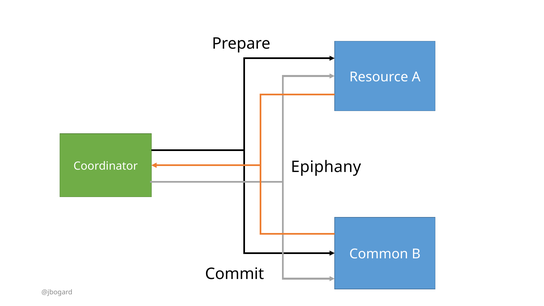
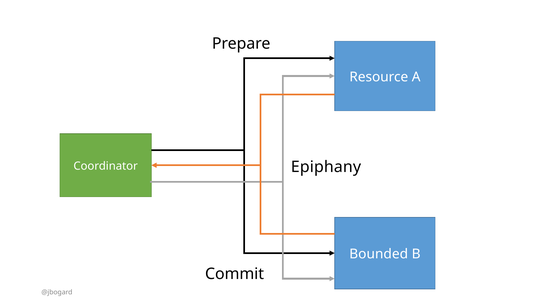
Common: Common -> Bounded (379, 254)
